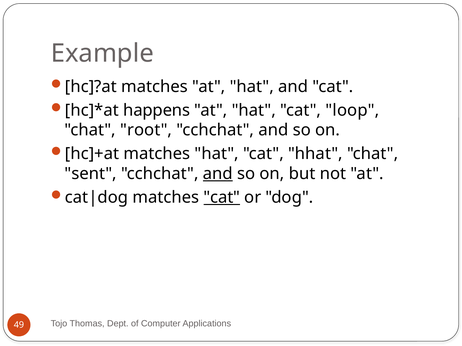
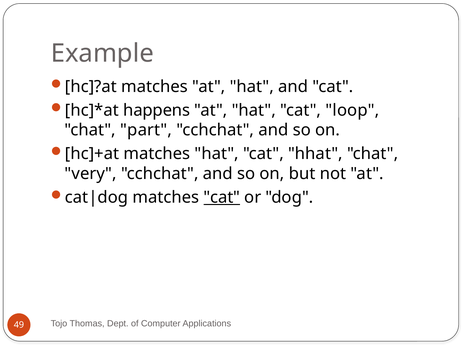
root: root -> part (146, 130)
sent: sent -> very (91, 174)
and underline: present -> none (218, 174)
